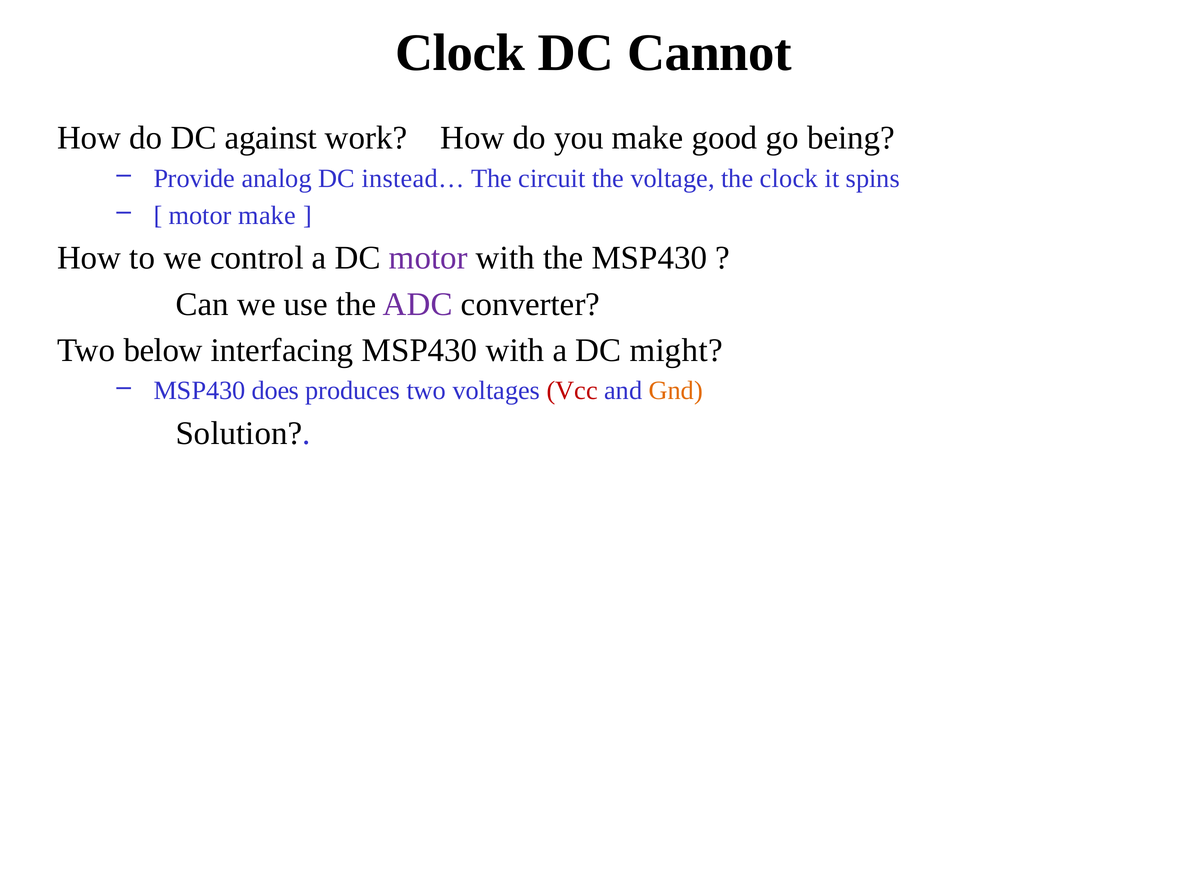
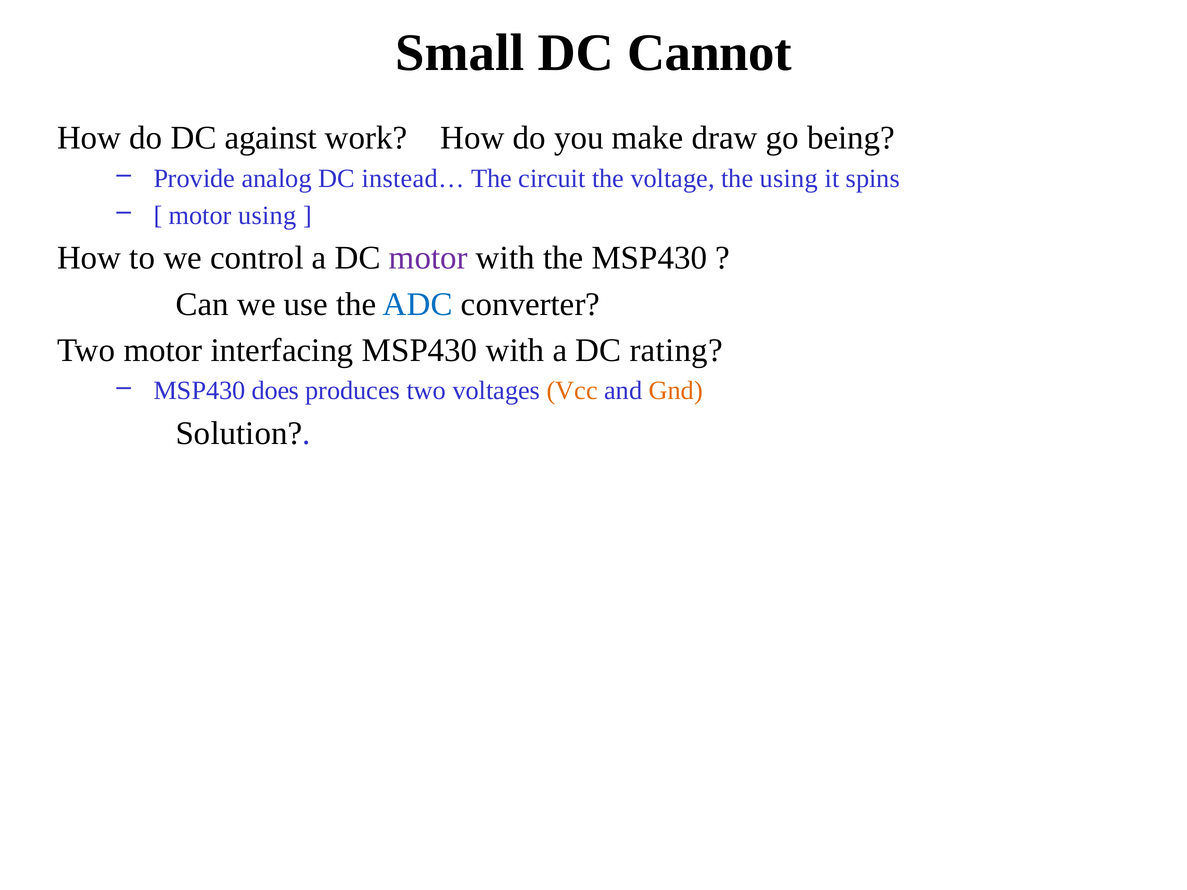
Clock: Clock -> Small (460, 53)
good: good -> draw (725, 138)
the clock: clock -> using (789, 179)
motor make: make -> using (267, 215)
ADC colour: purple -> blue (418, 304)
Two below: below -> motor (163, 350)
might: might -> rating (676, 350)
Vcc colour: red -> orange (572, 391)
